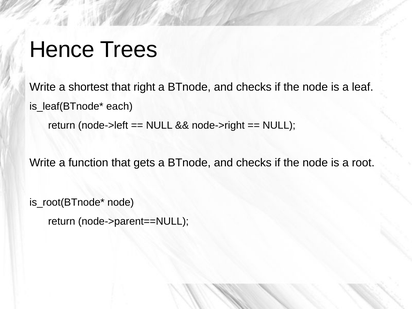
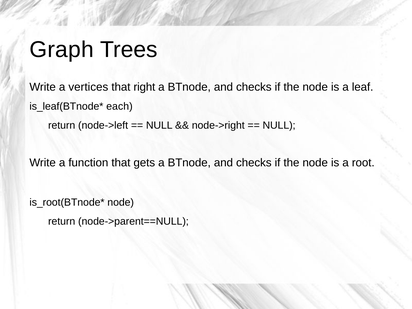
Hence: Hence -> Graph (62, 50)
shortest: shortest -> vertices (88, 87)
